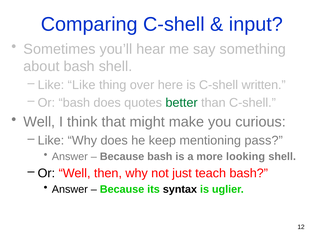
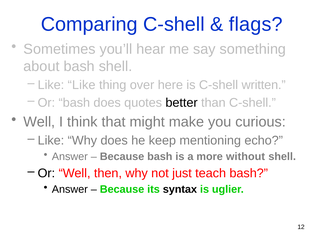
input: input -> flags (256, 24)
better colour: green -> black (182, 103)
pass: pass -> echo (264, 140)
looking: looking -> without (246, 157)
